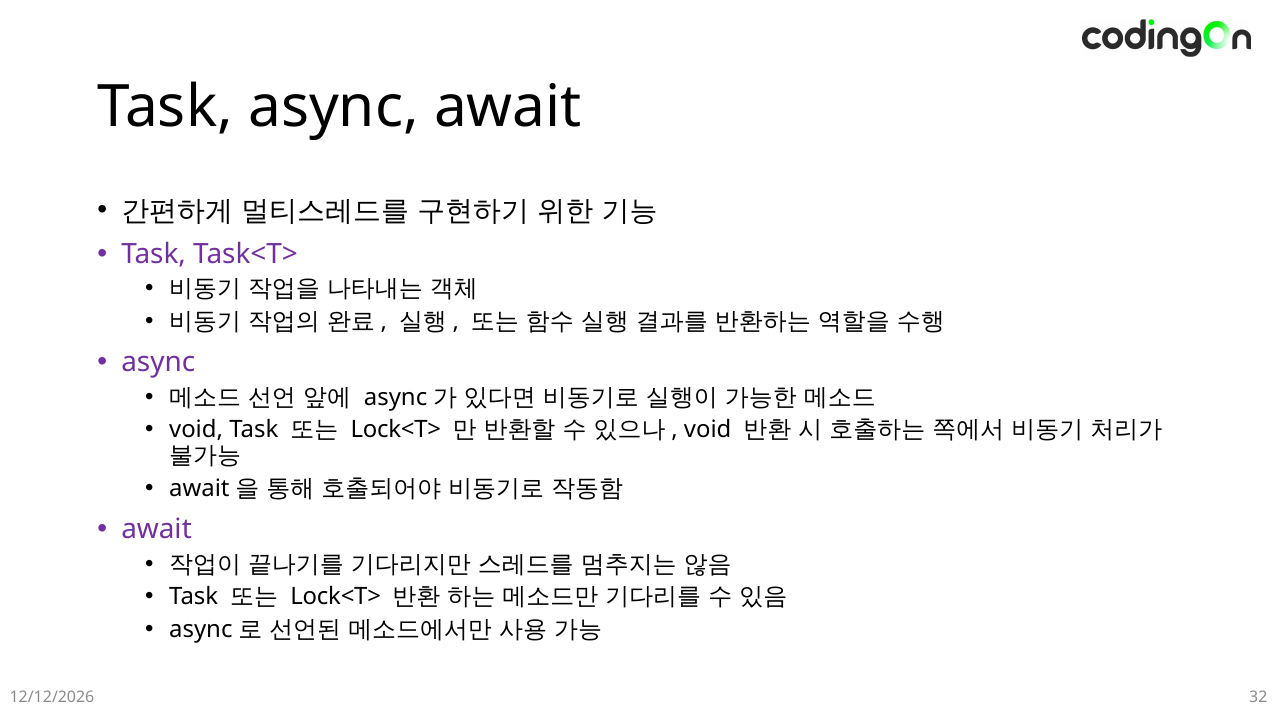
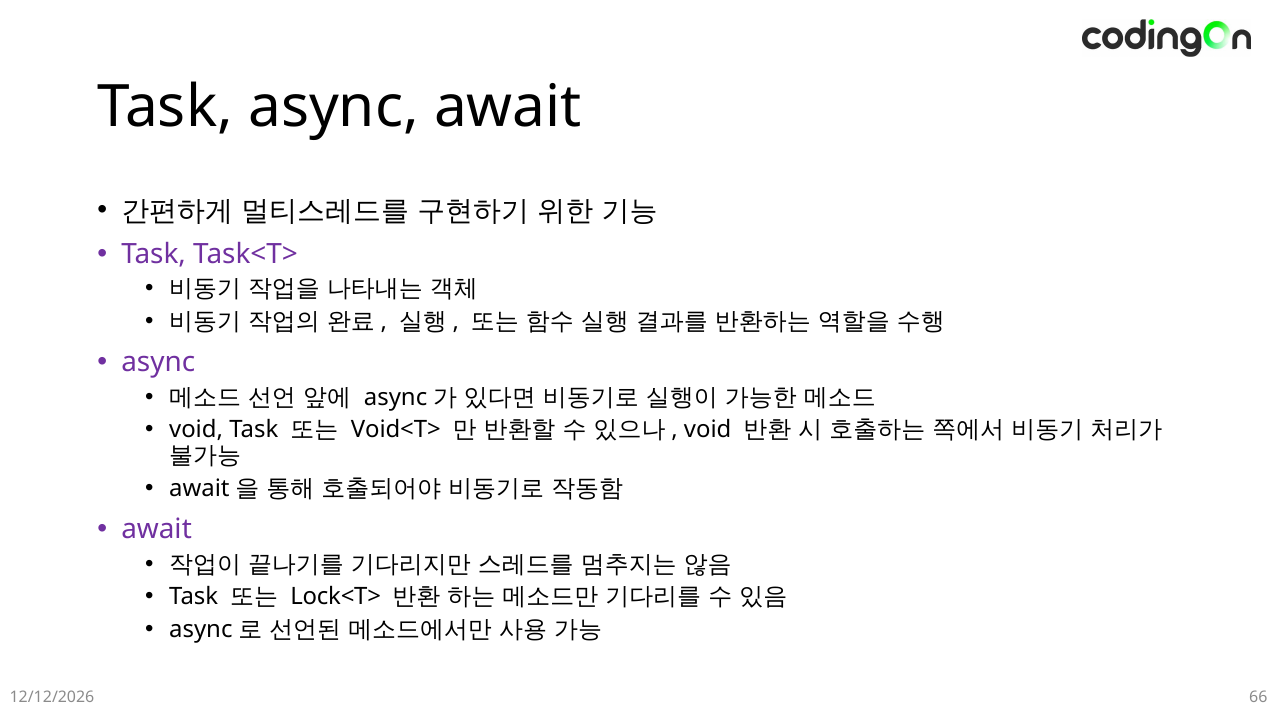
Lock<T>: Lock<T> -> Void<T> (396, 430)
32: 32 -> 66 (1258, 698)
